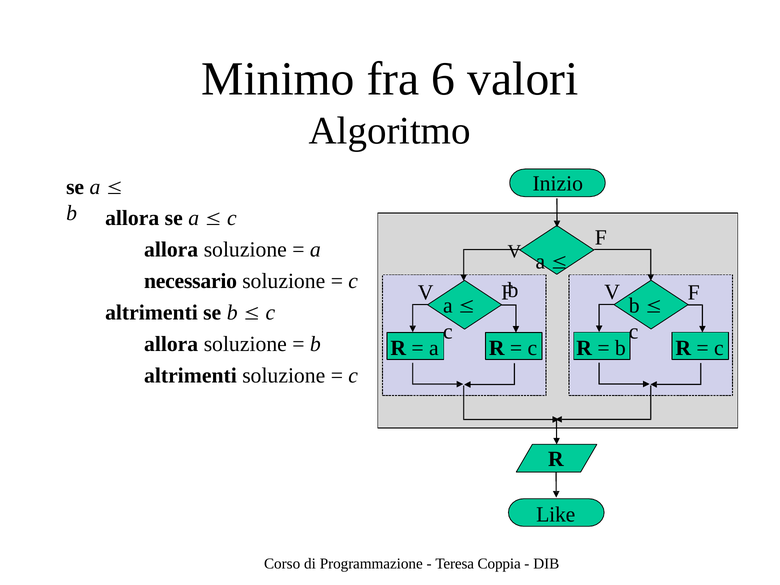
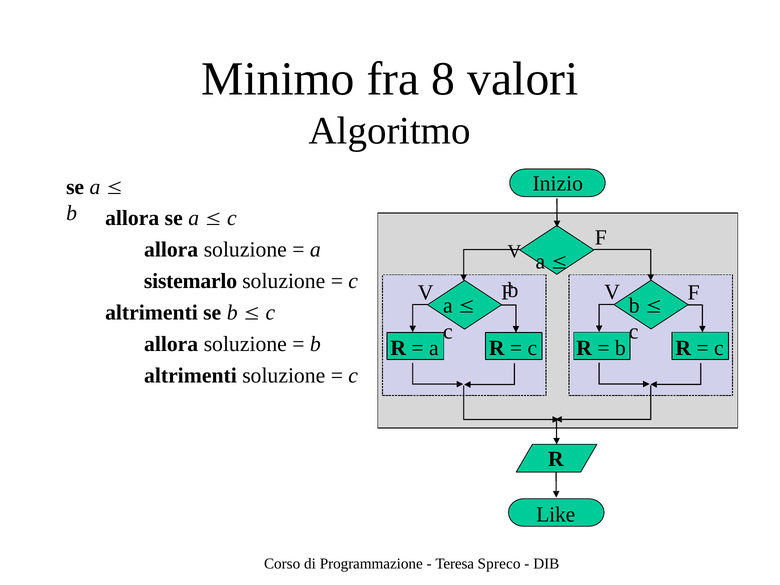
6: 6 -> 8 (443, 79)
necessario: necessario -> sistemarlo (191, 281)
Coppia: Coppia -> Spreco (499, 564)
